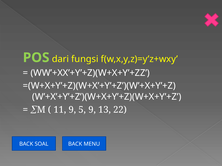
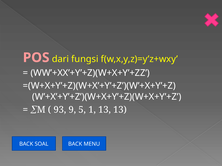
POS colour: light green -> pink (36, 58)
11: 11 -> 93 (60, 110)
5 9: 9 -> 1 (92, 110)
13 22: 22 -> 13 (120, 110)
